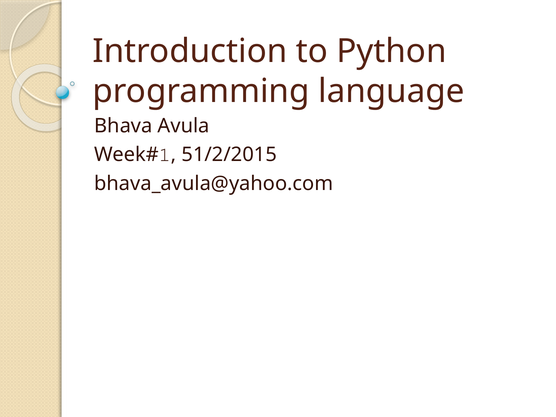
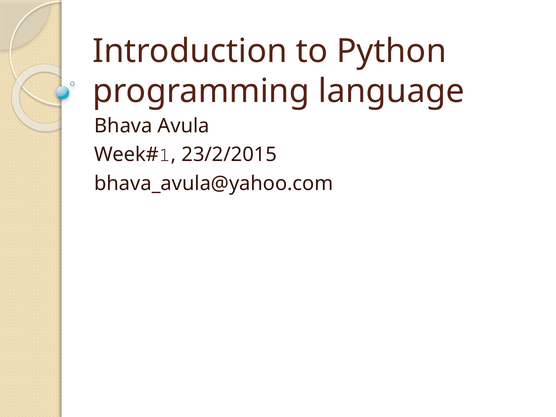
51/2/2015: 51/2/2015 -> 23/2/2015 (229, 155)
